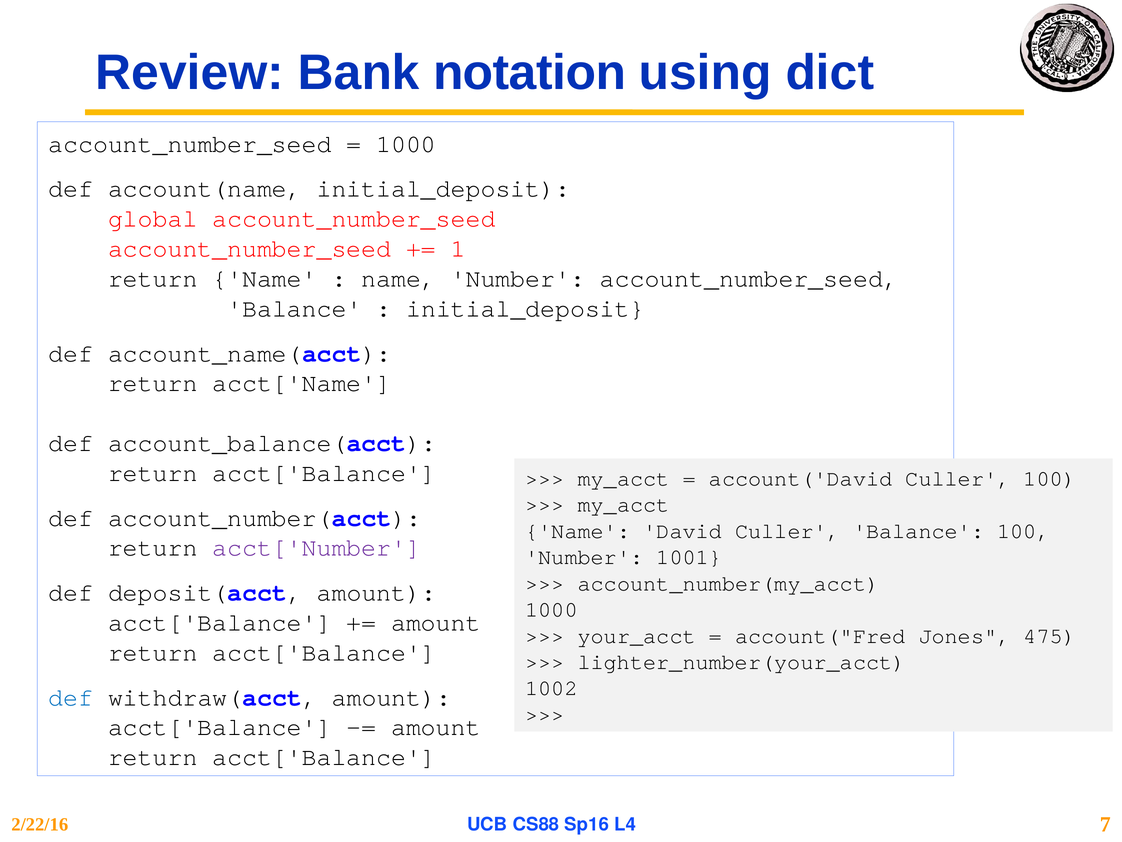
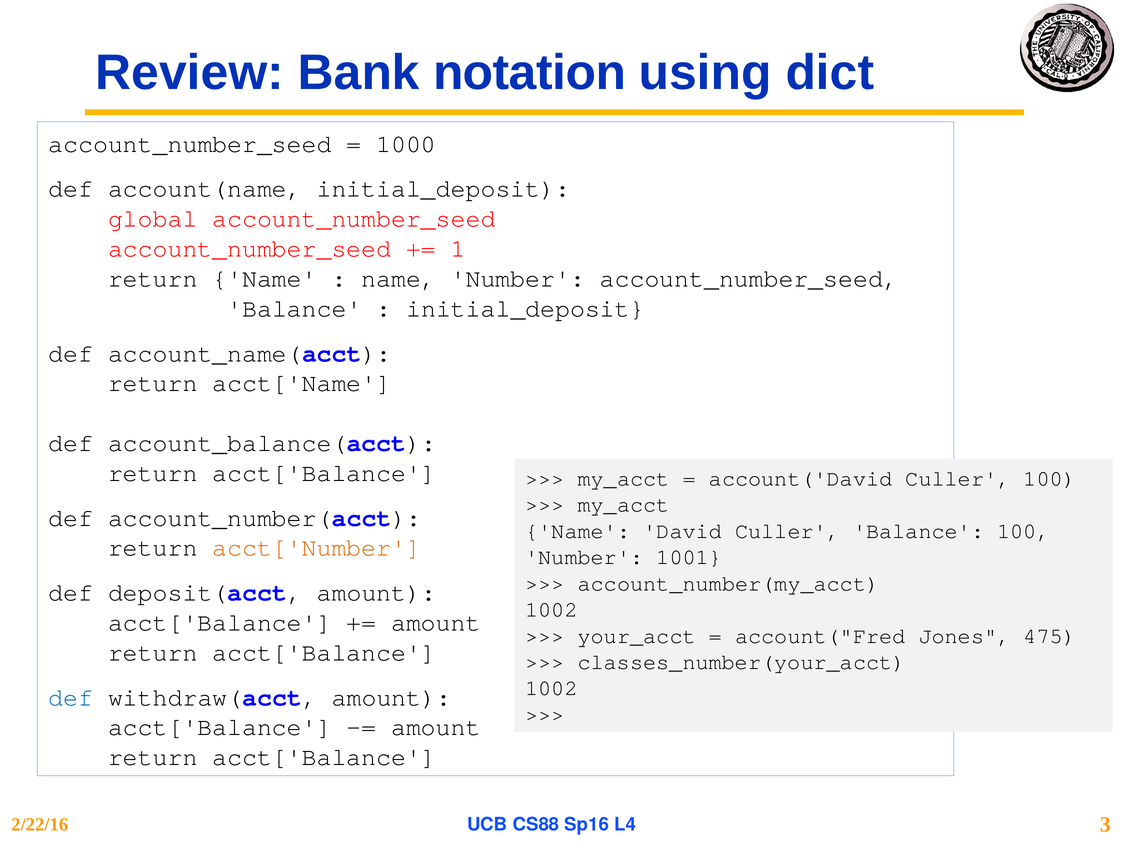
acct['Number colour: purple -> orange (317, 547)
1000: 1000 -> 1002 (551, 609)
lighter_number(your_acct: lighter_number(your_acct -> classes_number(your_acct (742, 662)
7: 7 -> 3 (1105, 824)
